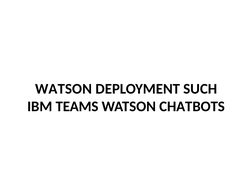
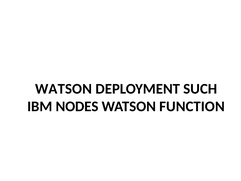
TEAMS: TEAMS -> NODES (77, 106)
CHATBOTS: CHATBOTS -> FUNCTION (192, 106)
